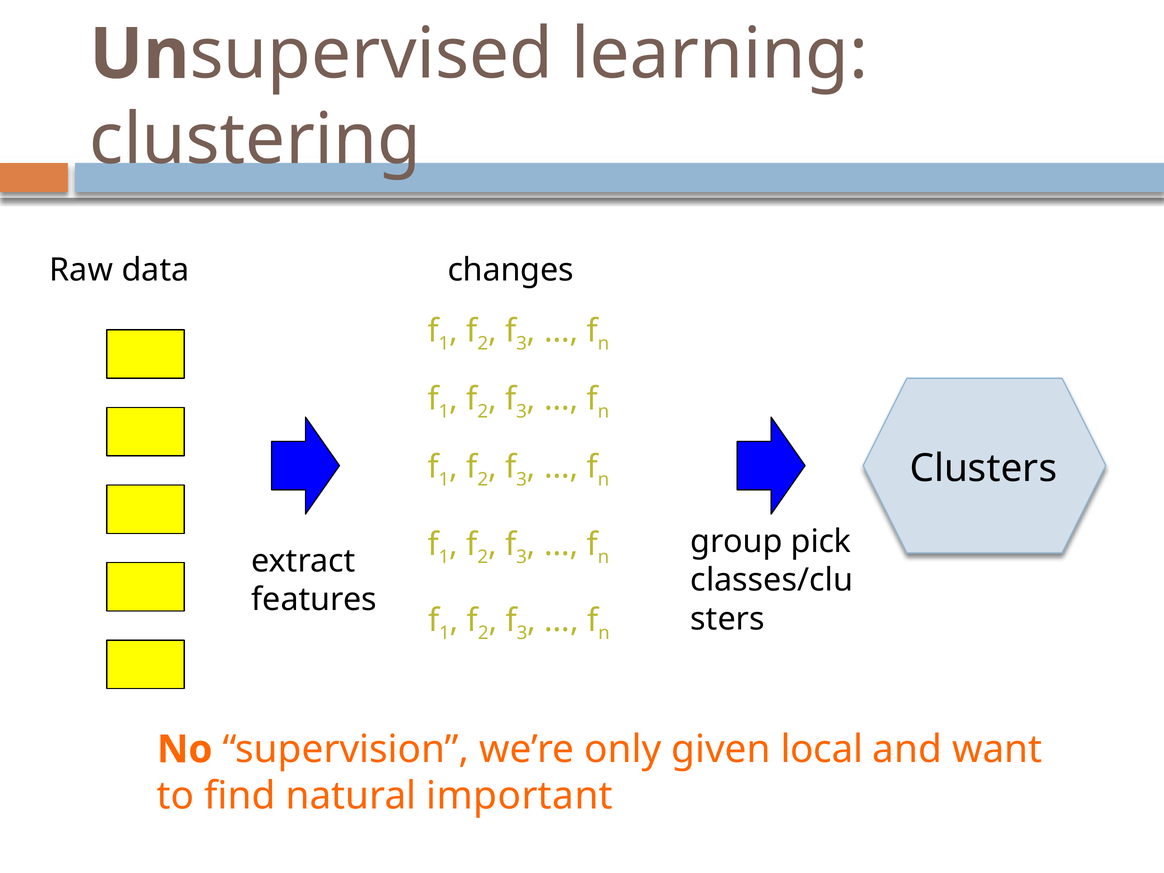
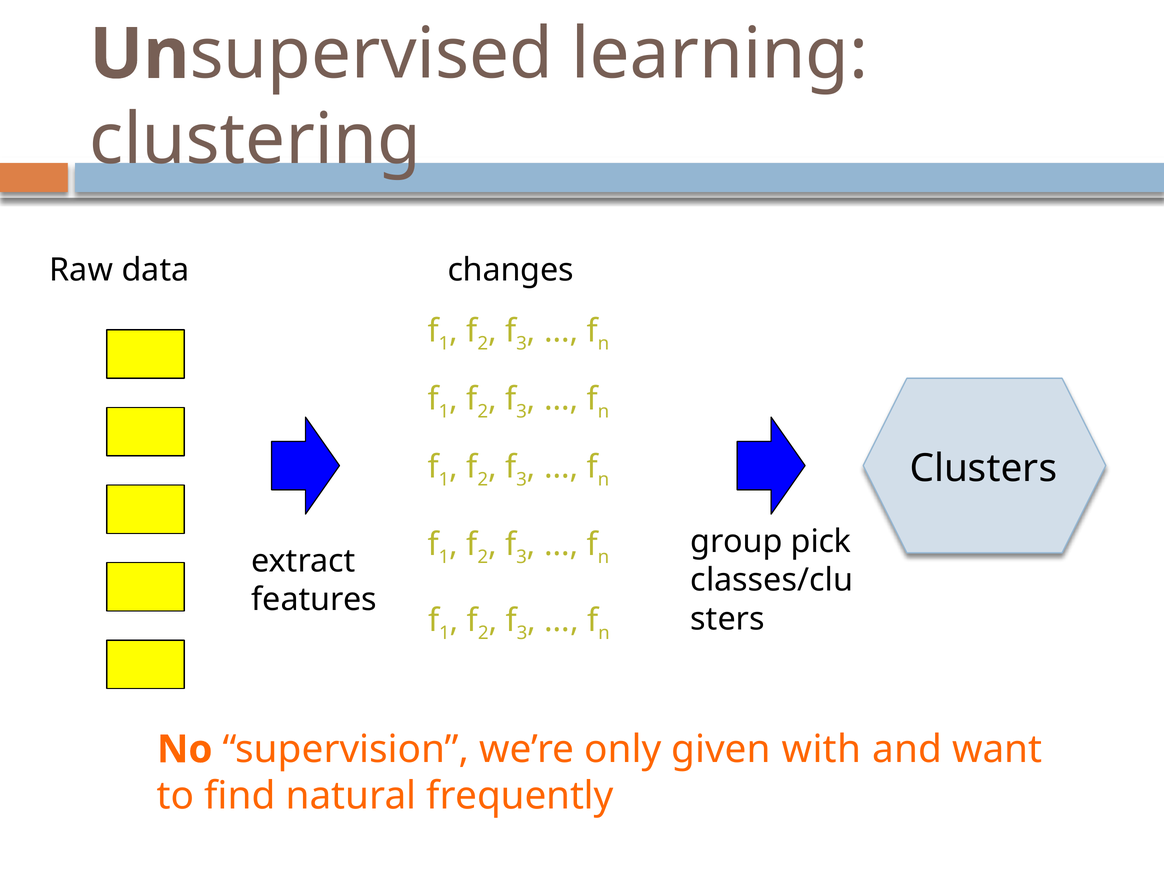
local: local -> with (821, 749)
important: important -> frequently (520, 796)
